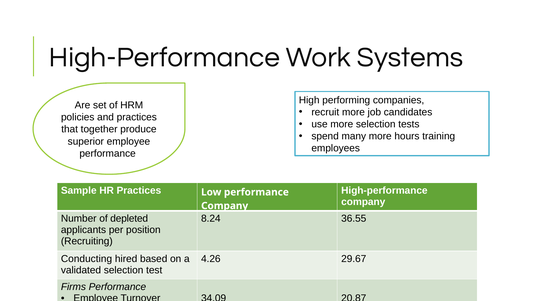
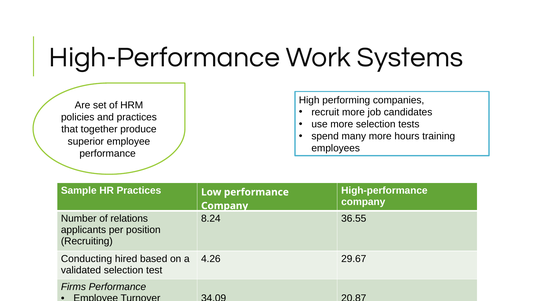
depleted: depleted -> relations (129, 219)
